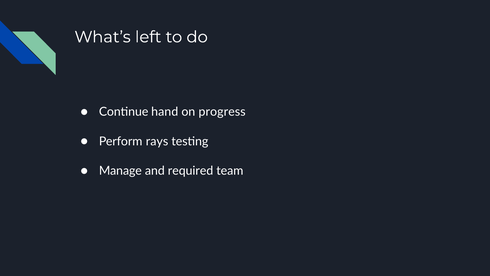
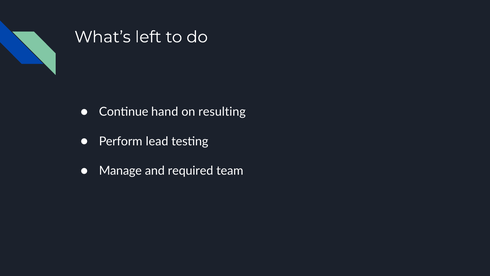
progress: progress -> resulting (222, 112)
rays: rays -> lead (157, 141)
